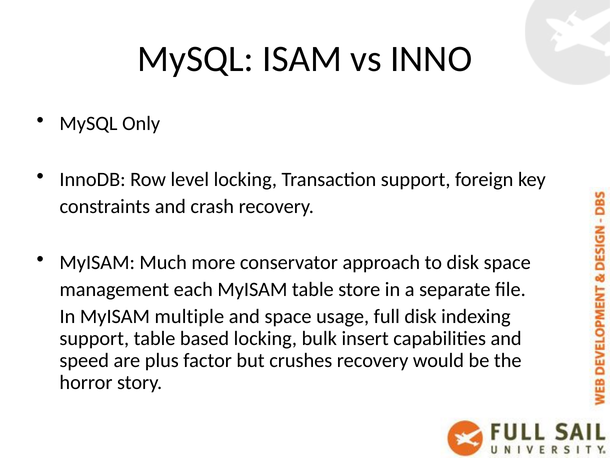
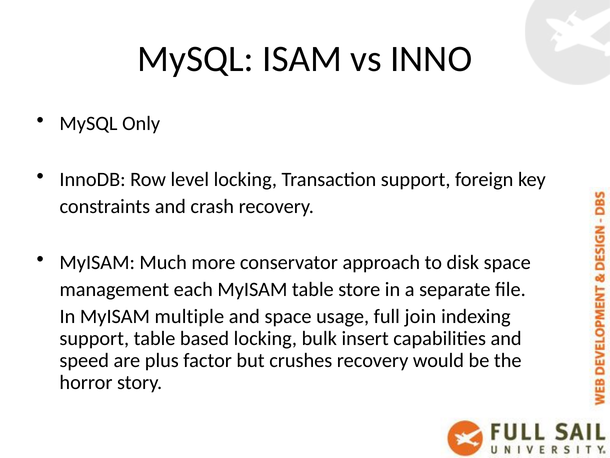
full disk: disk -> join (420, 316)
